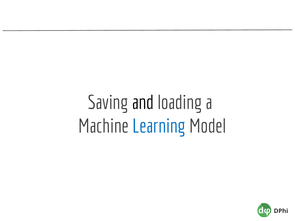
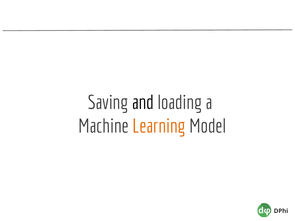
Learning colour: blue -> orange (159, 126)
